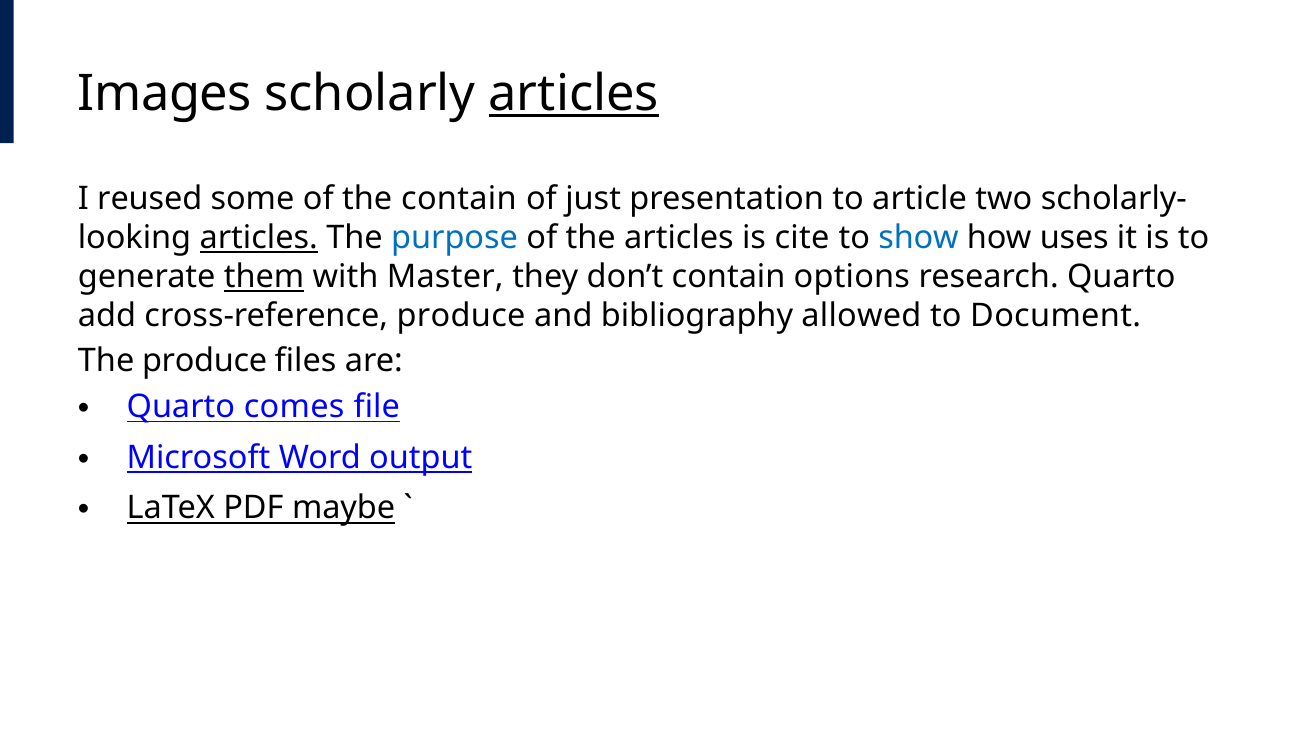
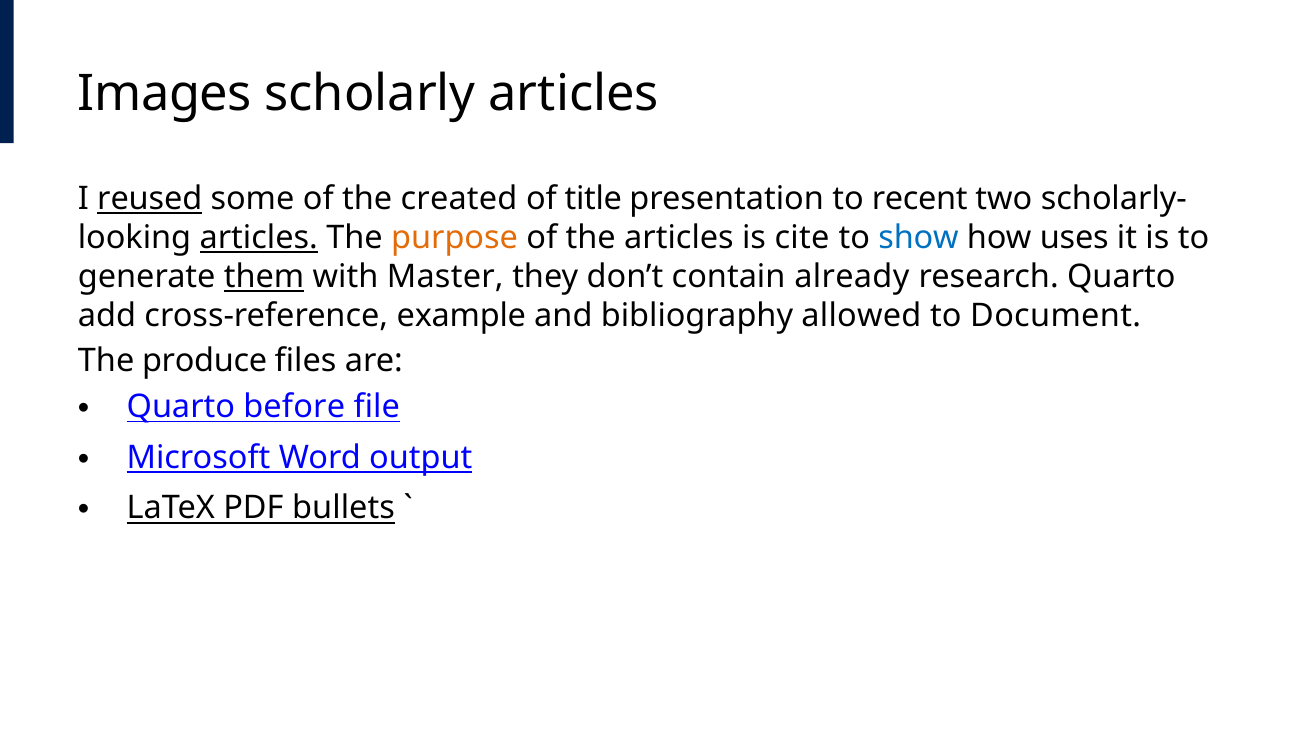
articles underline: present -> none (574, 94)
reused underline: none -> present (150, 199)
the contain: contain -> created (459, 199)
just: just -> title (593, 199)
article: article -> recent (920, 199)
purpose colour: blue -> orange (455, 238)
options: options -> already (852, 277)
cross-reference produce: produce -> example (461, 316)
comes: comes -> before (294, 407)
maybe: maybe -> bullets (344, 508)
